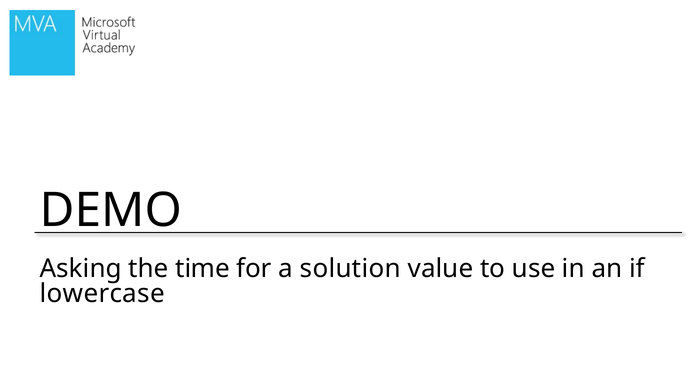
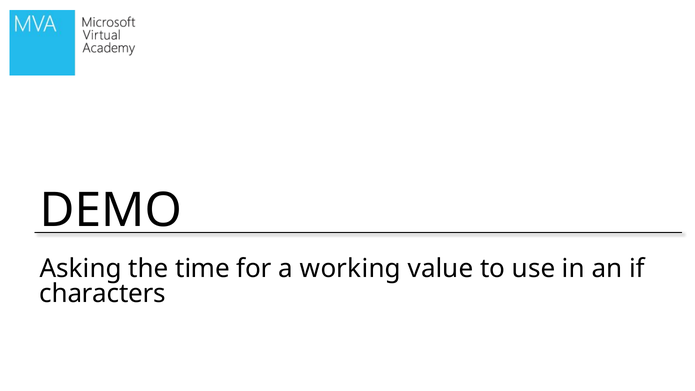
solution: solution -> working (350, 269)
lowercase: lowercase -> characters (103, 294)
